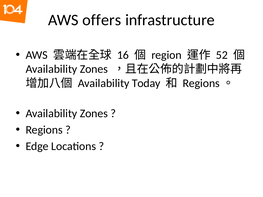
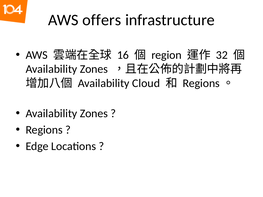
52: 52 -> 32 (222, 55)
Today: Today -> Cloud (146, 83)
